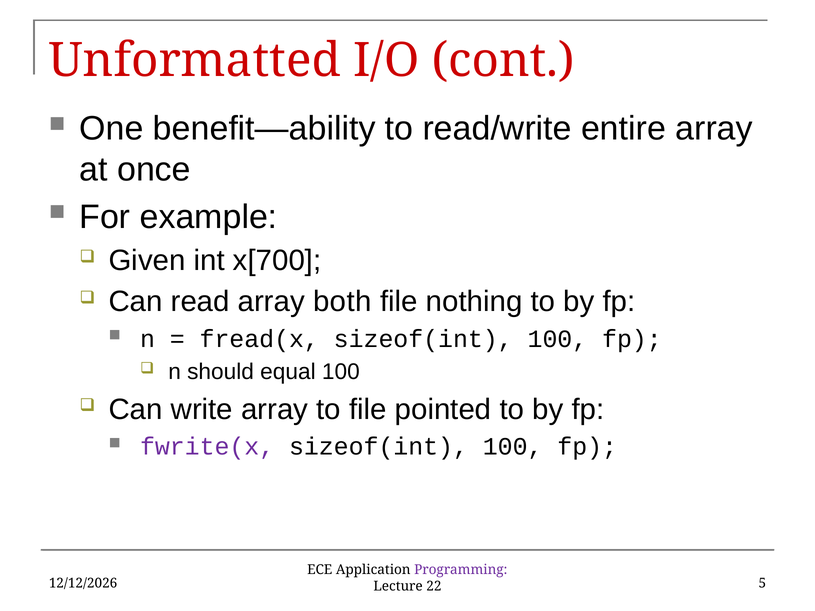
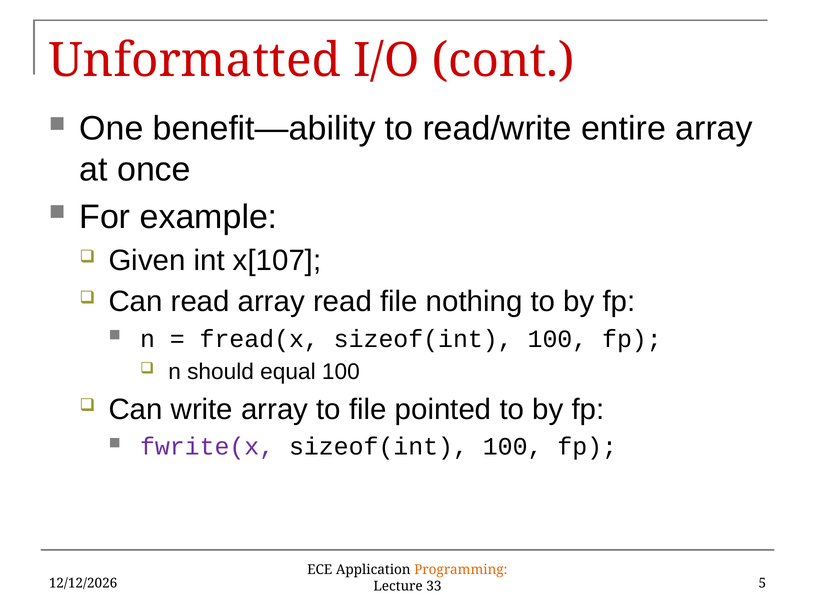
x[700: x[700 -> x[107 (277, 261)
array both: both -> read (343, 302)
Programming colour: purple -> orange (461, 570)
22: 22 -> 33 (434, 586)
